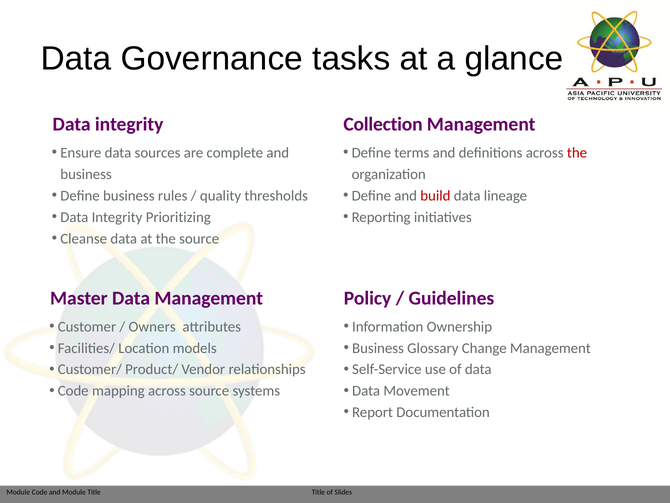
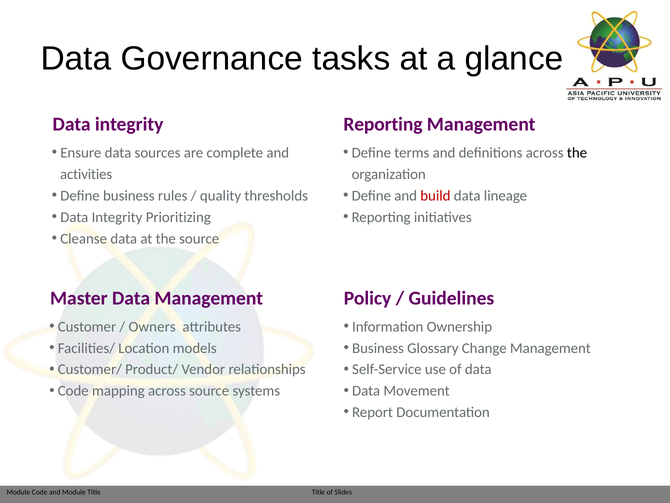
Collection: Collection -> Reporting (383, 124)
the colour: red -> black (577, 153)
business: business -> activities (86, 174)
